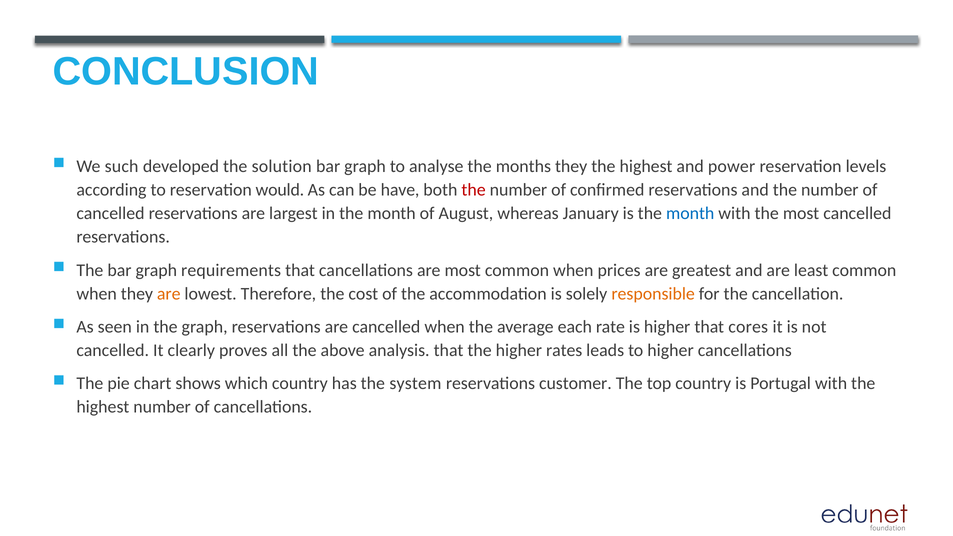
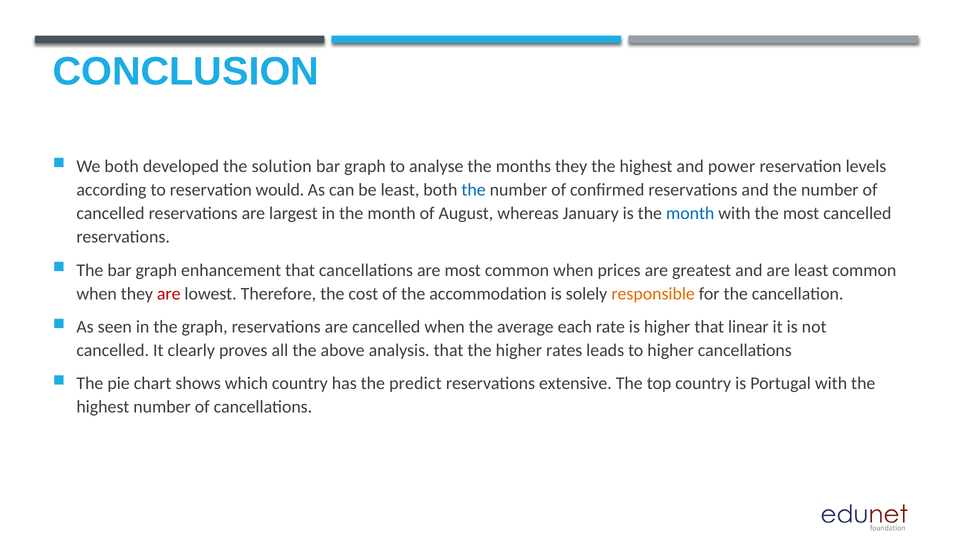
We such: such -> both (122, 166)
be have: have -> least (400, 190)
the colour: red -> blue (474, 190)
requirements: requirements -> enhancement (231, 270)
are colour: orange -> red (169, 294)
cores: cores -> linear (748, 327)
system: system -> predict (415, 384)
customer: customer -> extensive (575, 384)
